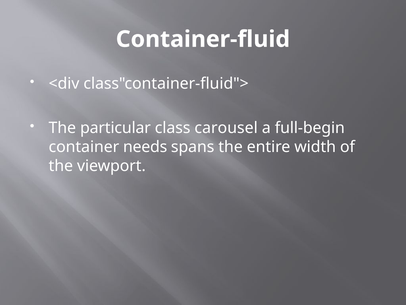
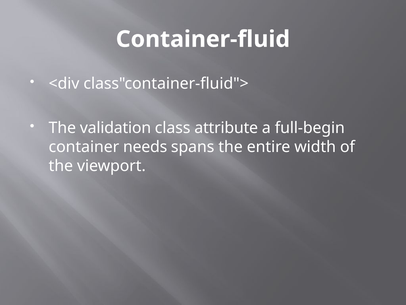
particular: particular -> validation (116, 128)
carousel: carousel -> attribute (226, 128)
